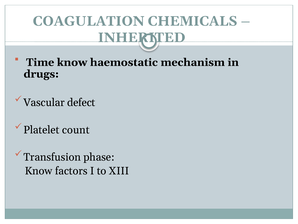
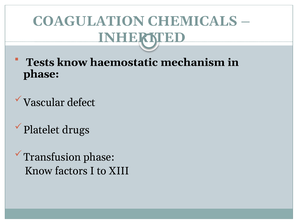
Time: Time -> Tests (40, 62)
drugs: drugs -> phase (41, 74)
count: count -> drugs (76, 130)
